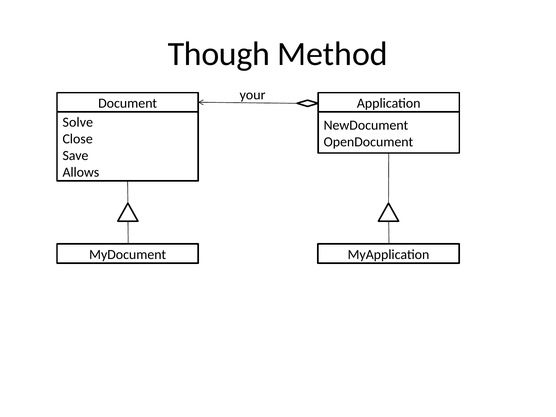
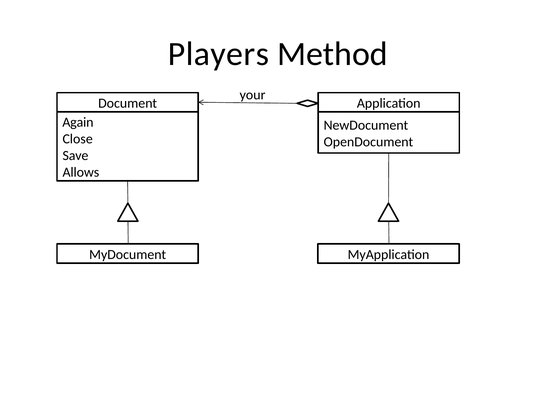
Though: Though -> Players (218, 54)
Solve: Solve -> Again (78, 122)
